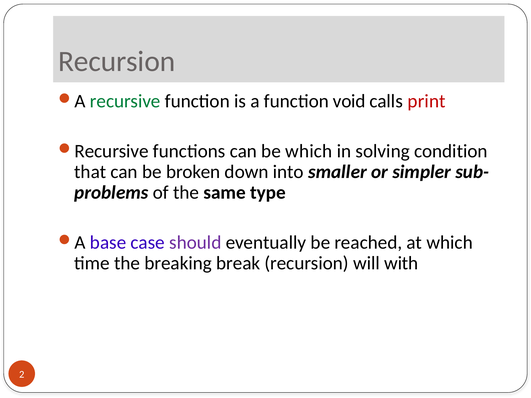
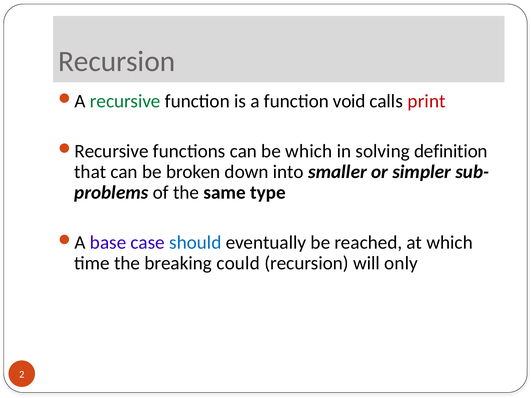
condition: condition -> definition (451, 151)
should colour: purple -> blue (195, 243)
break: break -> could (238, 263)
with: with -> only (401, 263)
